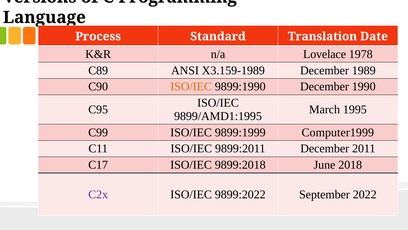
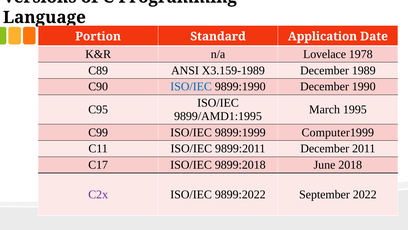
Process: Process -> Portion (98, 36)
Translation: Translation -> Application (322, 36)
ISO/IEC colour: orange -> blue (191, 87)
